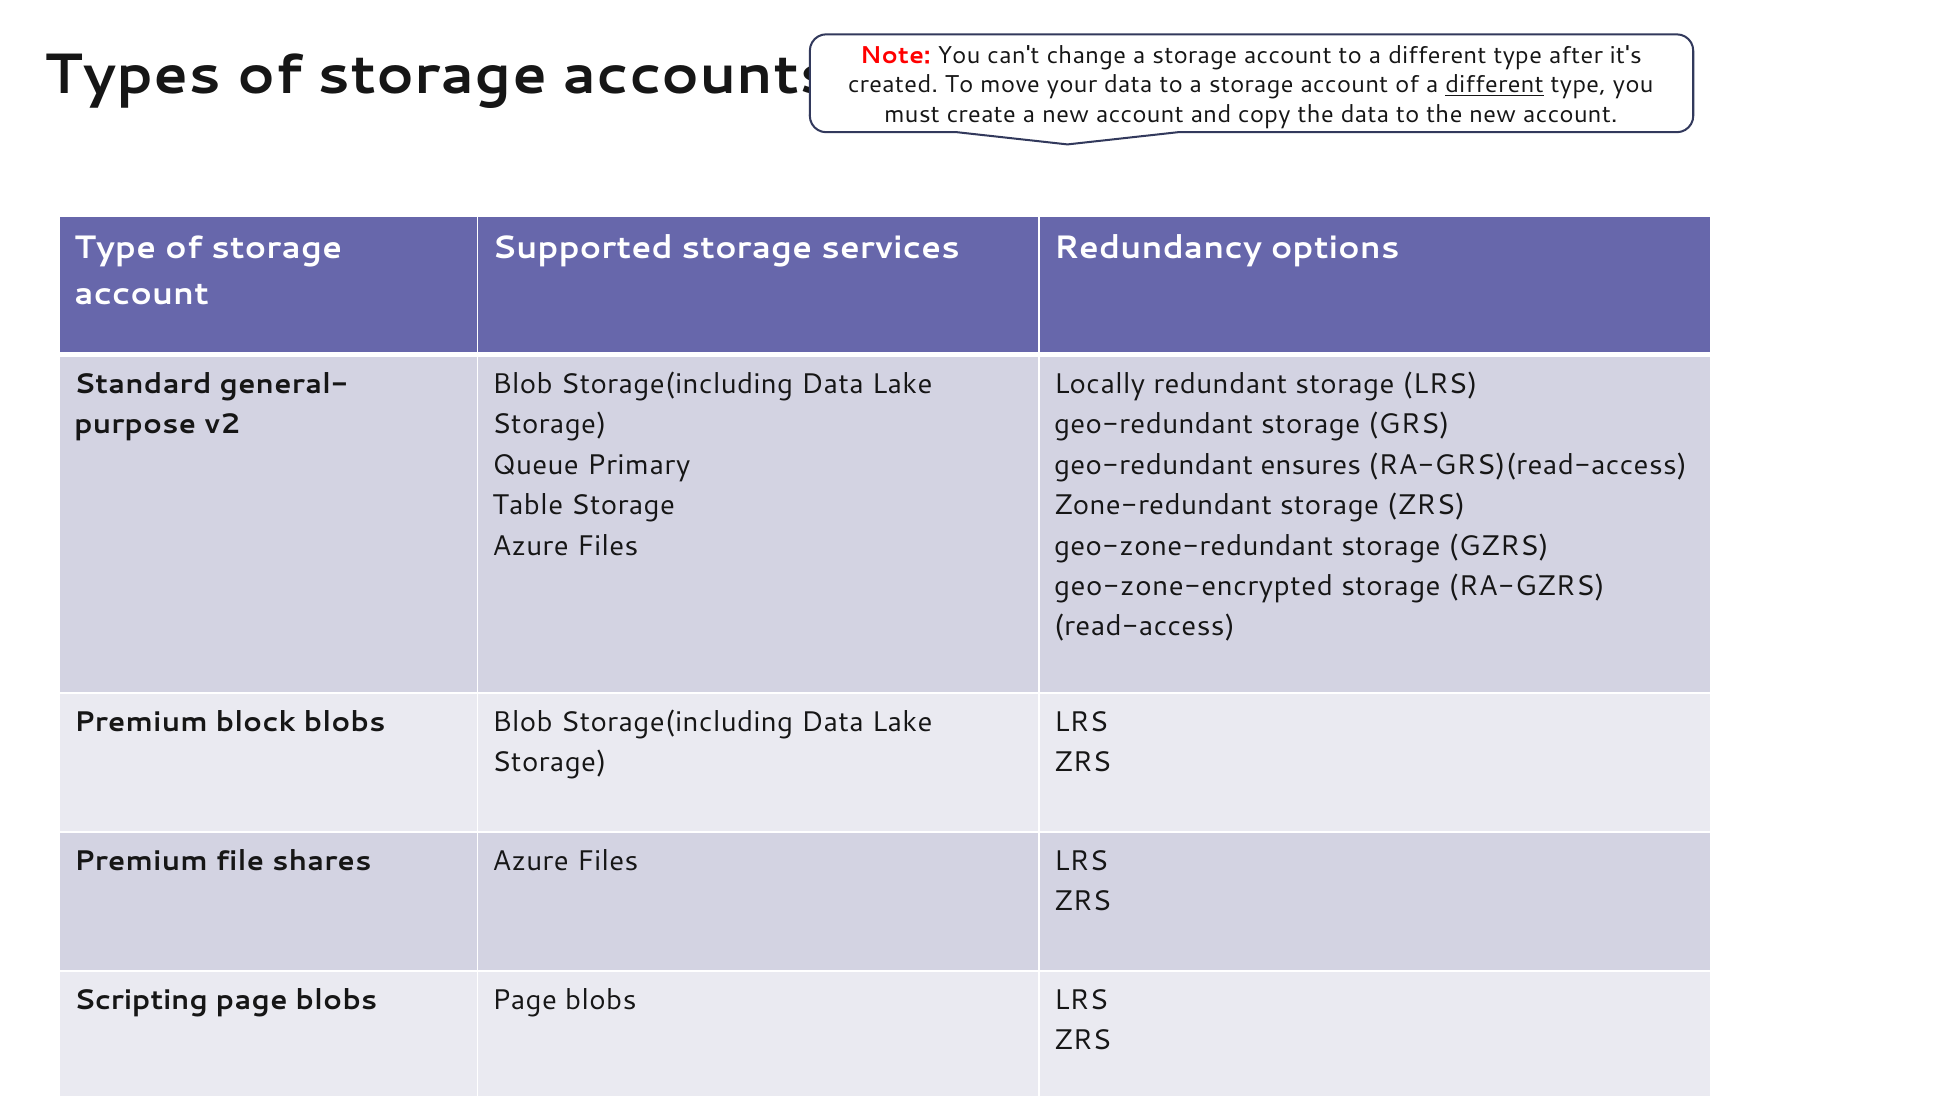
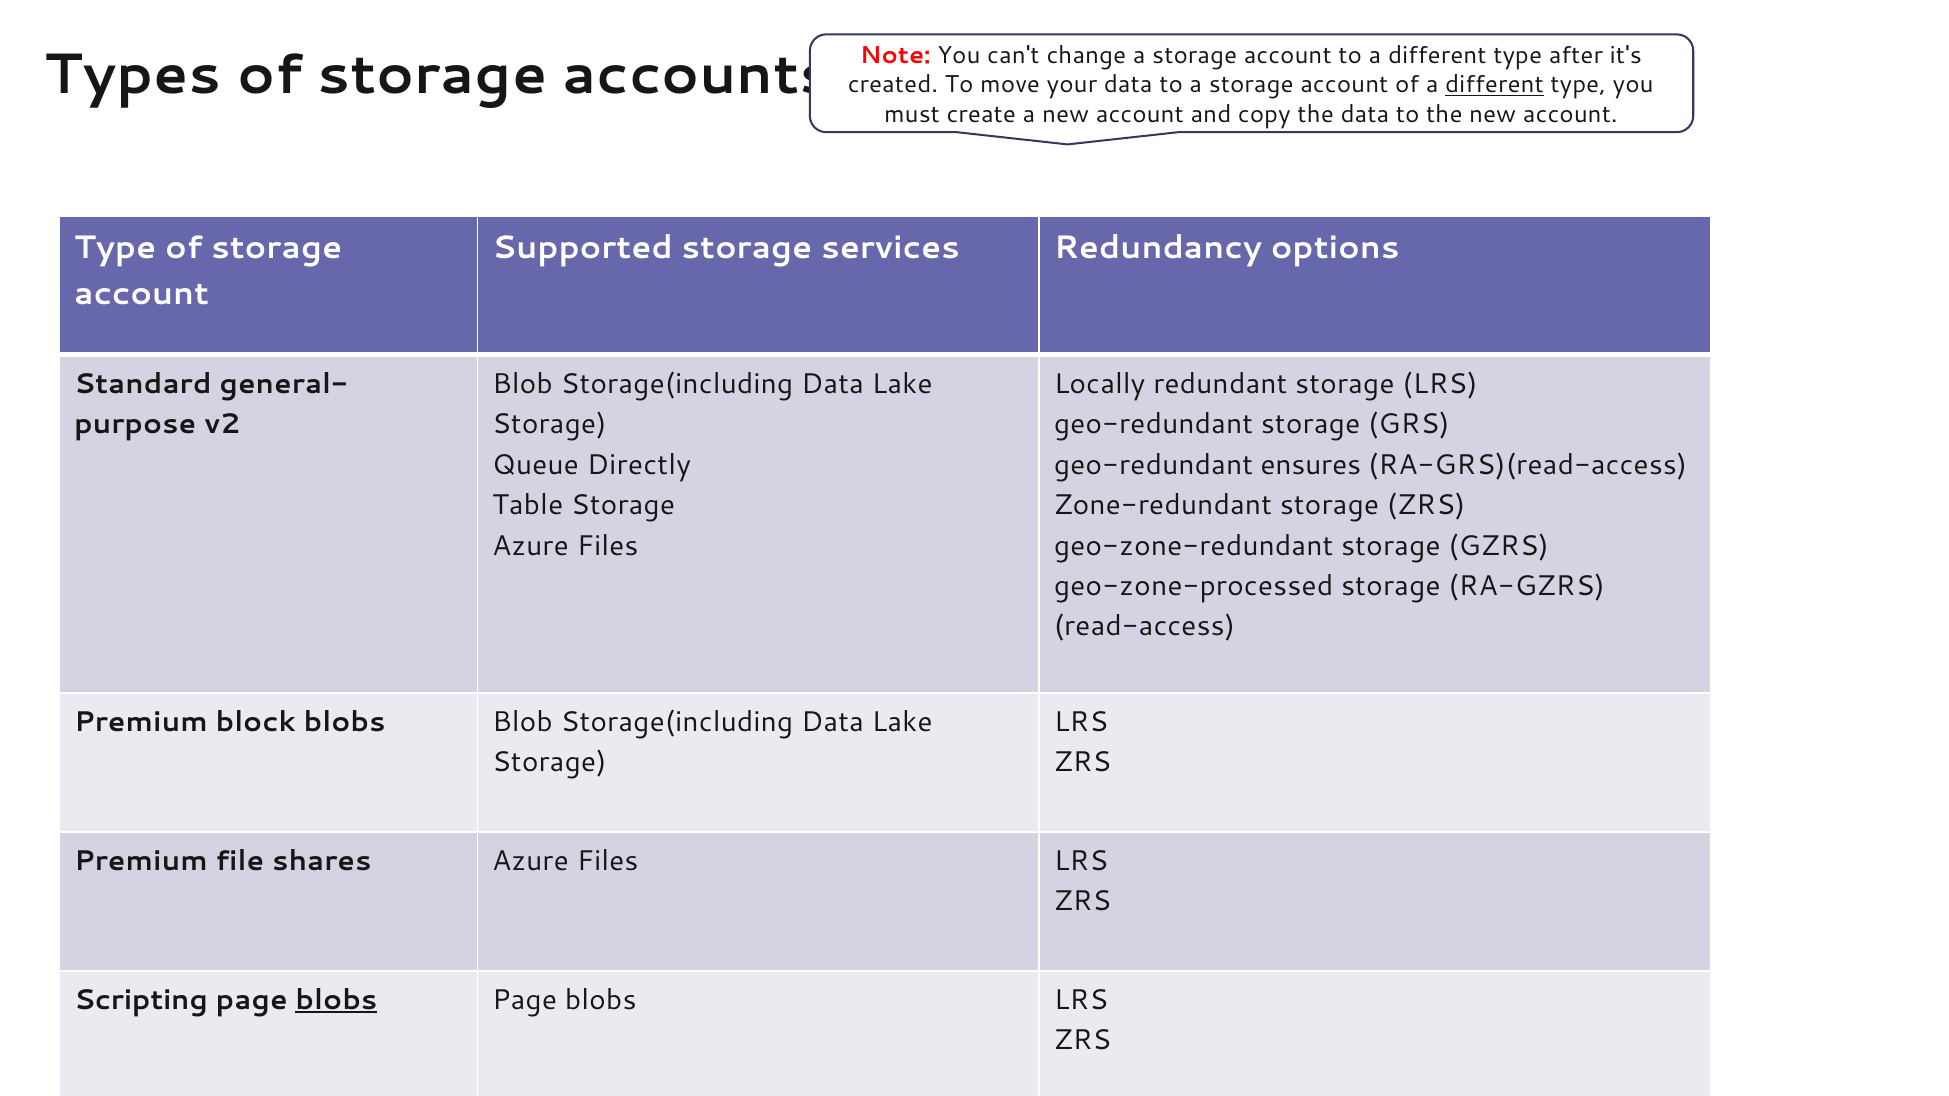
Primary: Primary -> Directly (639, 465)
geo-zone-encrypted: geo-zone-encrypted -> geo-zone-processed (1194, 586)
blobs underline: none -> present (336, 1000)
